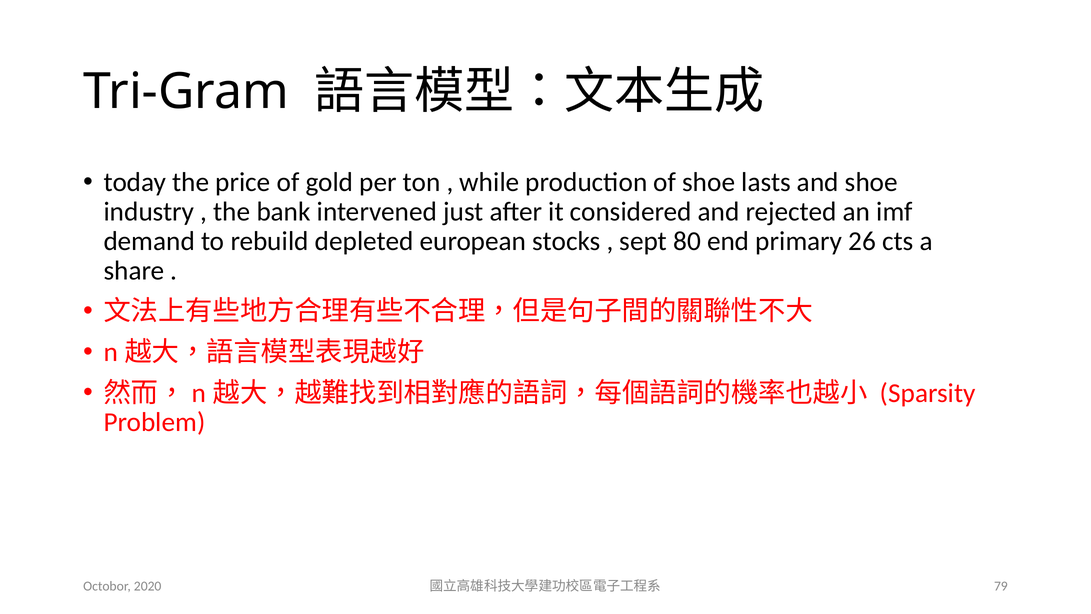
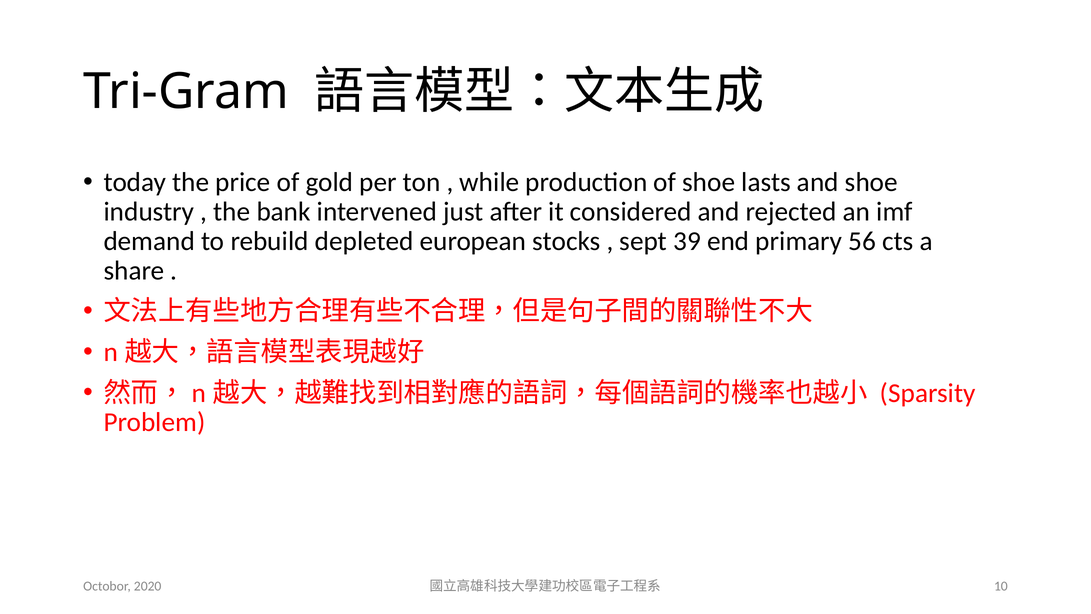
80: 80 -> 39 (687, 241)
26: 26 -> 56 (862, 241)
79: 79 -> 10 (1001, 586)
